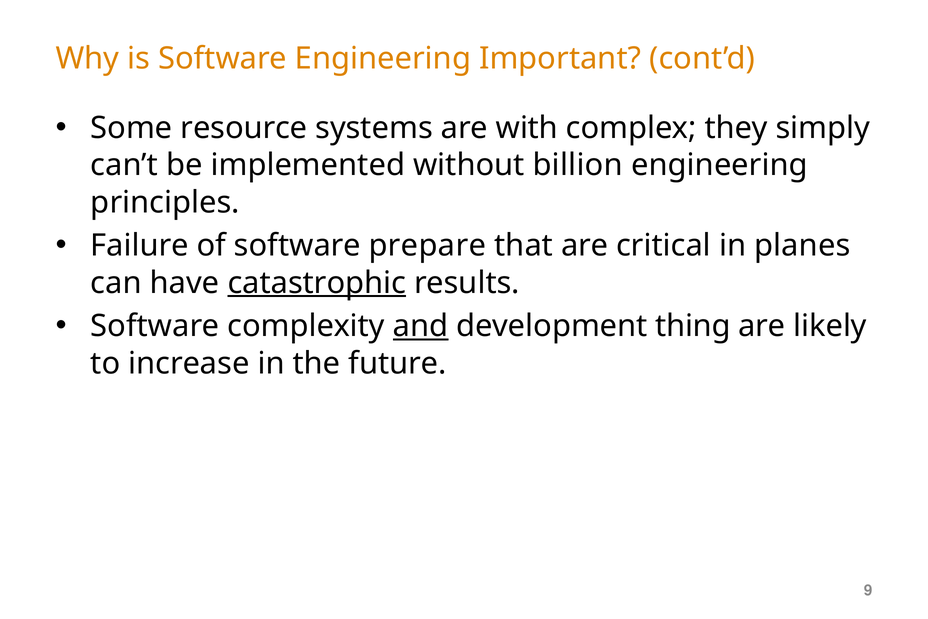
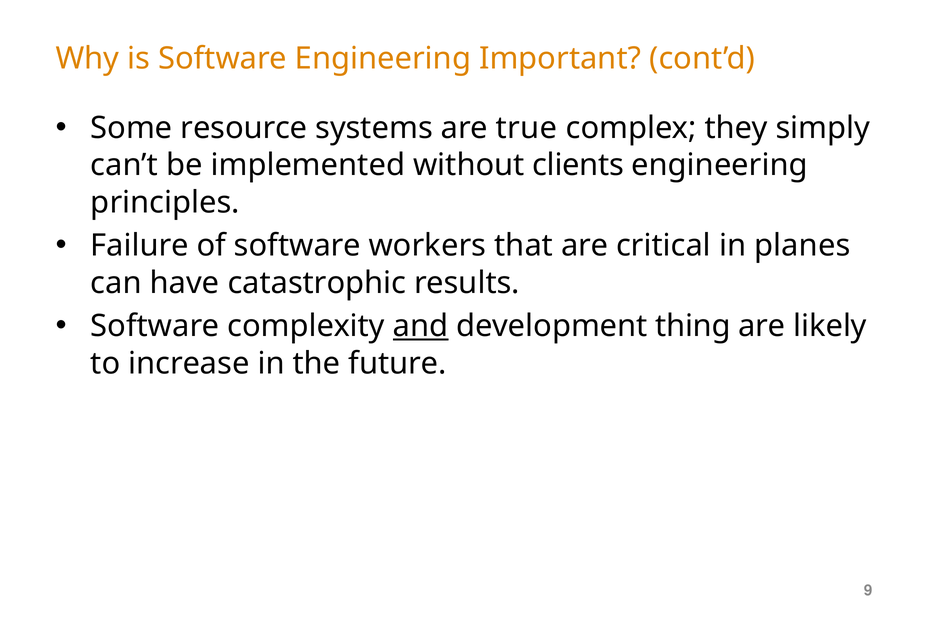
with: with -> true (527, 128)
billion: billion -> clients (578, 165)
prepare: prepare -> workers (427, 246)
catastrophic underline: present -> none (317, 283)
